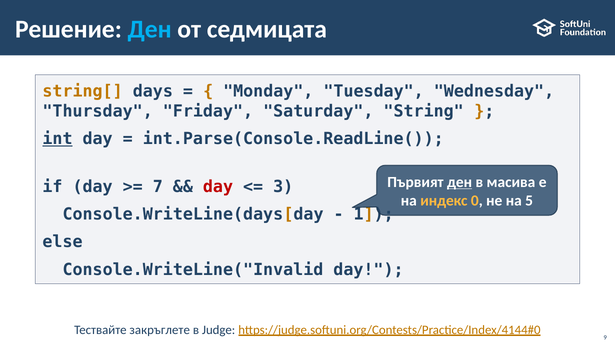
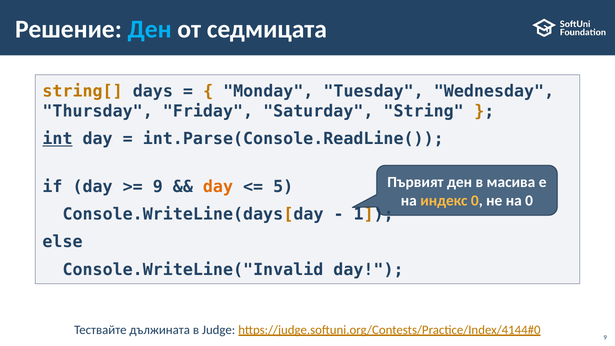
ден underline: present -> none (460, 182)
7: 7 -> 9 (158, 187)
day colour: red -> orange (218, 187)
3: 3 -> 5 (283, 187)
на 5: 5 -> 0 (529, 201)
закръглете: закръглете -> дължината (160, 330)
